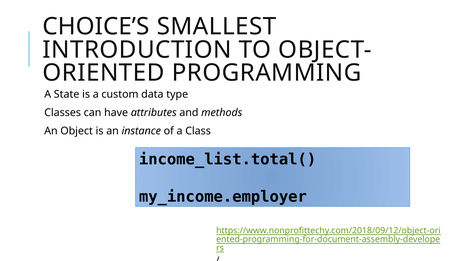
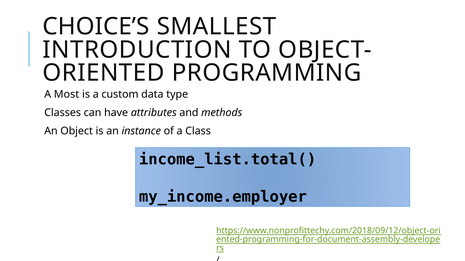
State: State -> Most (67, 95)
